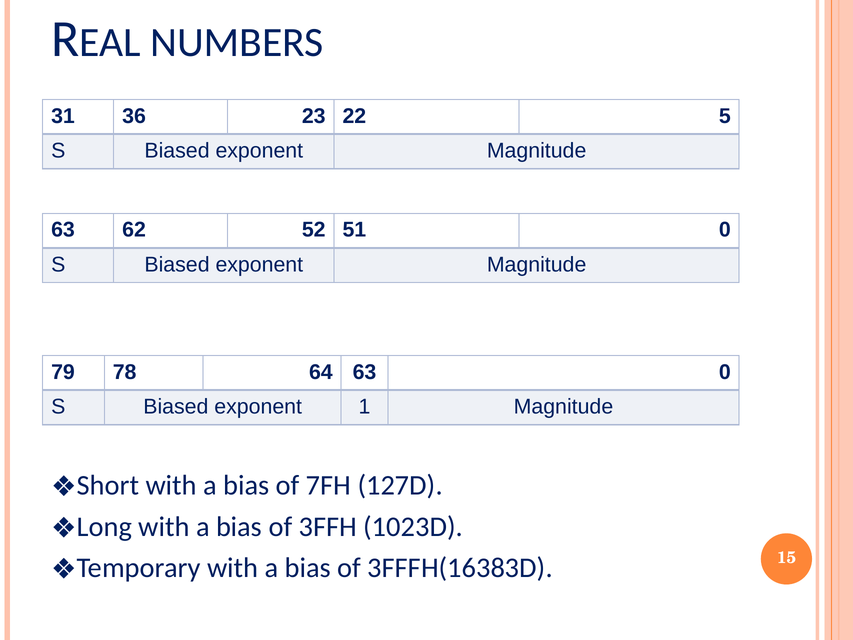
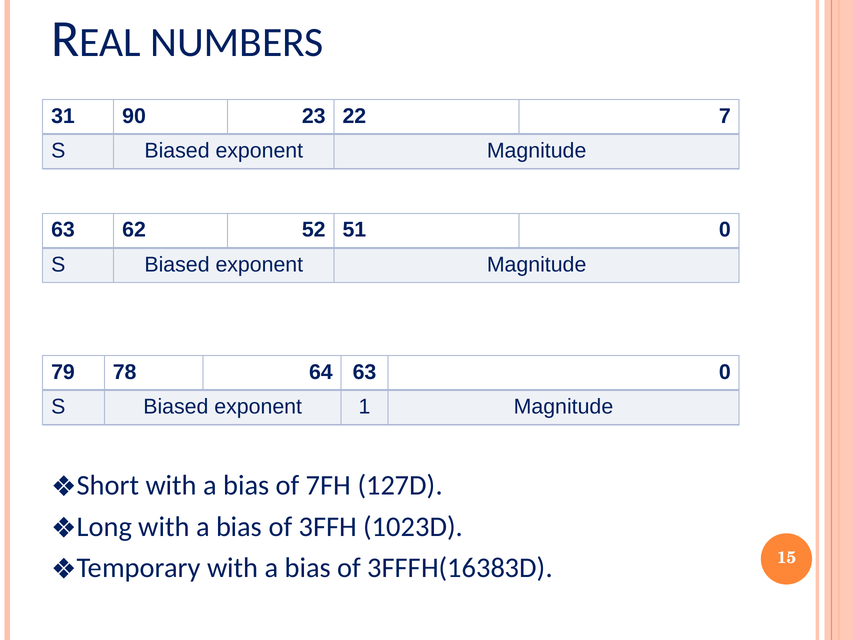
36: 36 -> 90 (134, 116)
5: 5 -> 7 (725, 116)
